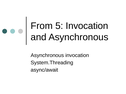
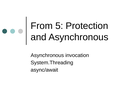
5 Invocation: Invocation -> Protection (87, 26)
